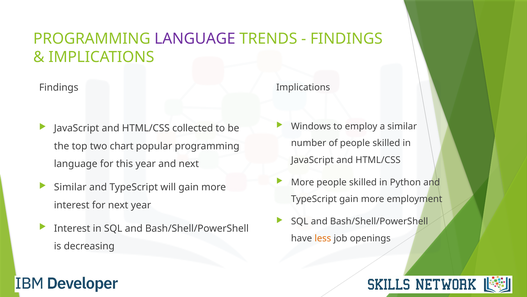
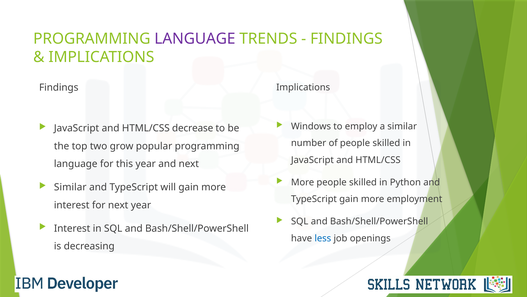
collected: collected -> decrease (193, 128)
chart: chart -> grow (122, 146)
less colour: orange -> blue (323, 238)
